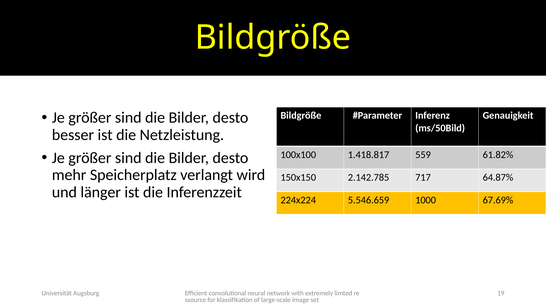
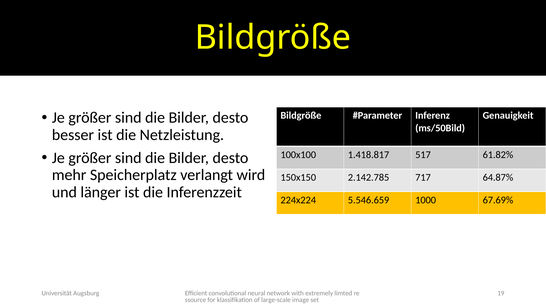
559: 559 -> 517 (423, 155)
